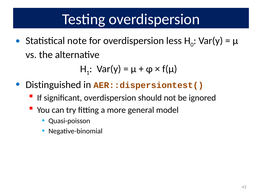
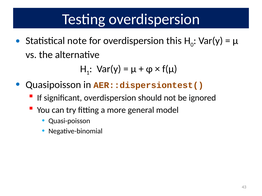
less: less -> this (174, 41)
Distinguished: Distinguished -> Quasipoisson (53, 85)
